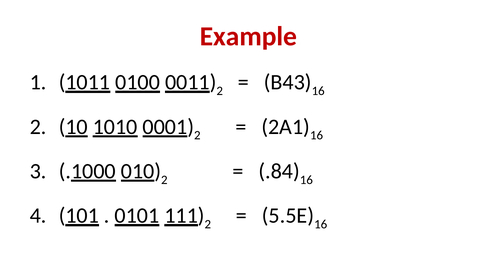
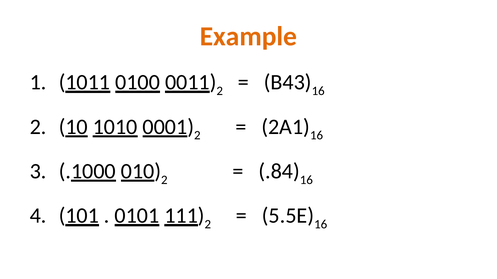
Example colour: red -> orange (249, 36)
